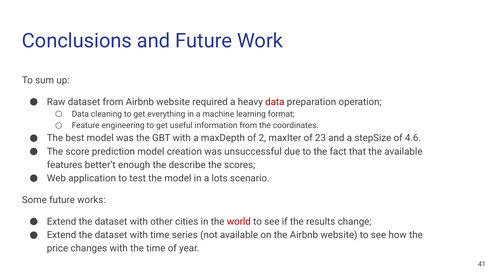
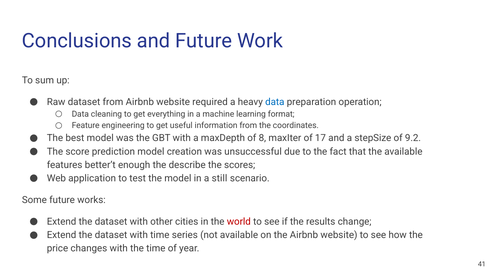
data colour: red -> blue (275, 102)
2: 2 -> 8 (262, 138)
23: 23 -> 17 (320, 138)
4.6: 4.6 -> 9.2 (413, 138)
lots: lots -> still (220, 178)
